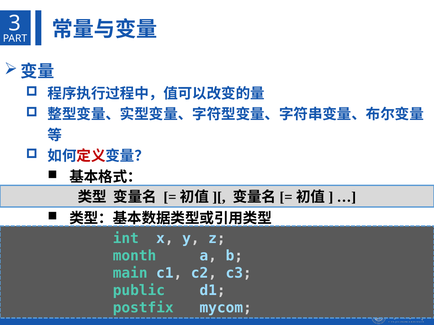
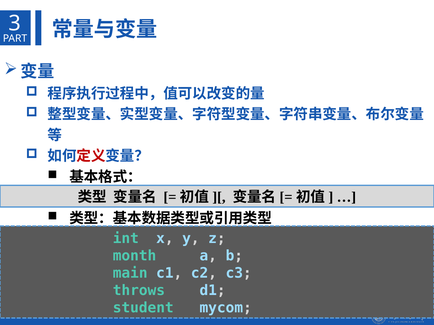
public: public -> throws (139, 291)
postfix: postfix -> student (143, 308)
